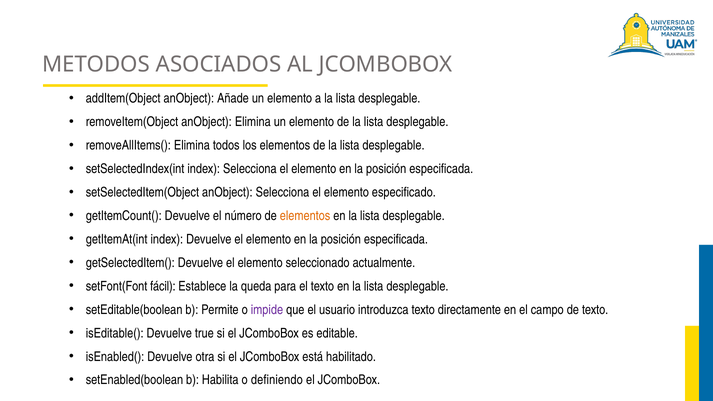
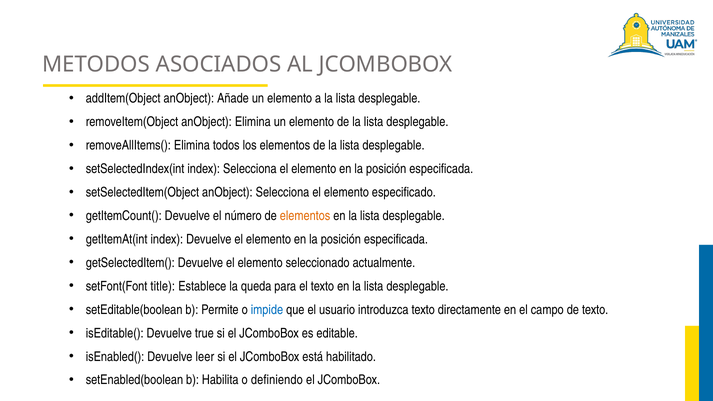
fácil: fácil -> title (163, 286)
impide colour: purple -> blue (267, 310)
otra: otra -> leer (205, 357)
